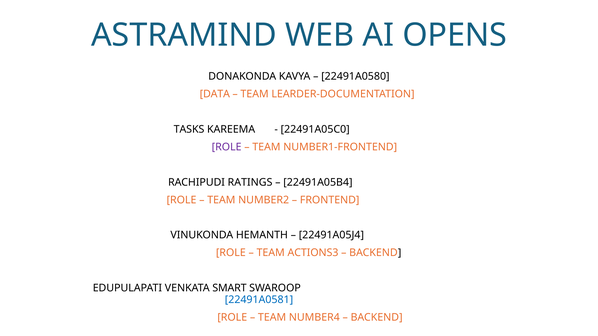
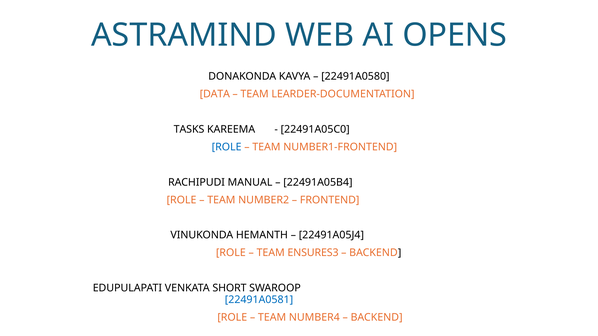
ROLE colour: purple -> blue (227, 147)
RATINGS: RATINGS -> MANUAL (250, 182)
ACTIONS3: ACTIONS3 -> ENSURES3 (313, 253)
SMART: SMART -> SHORT (229, 288)
